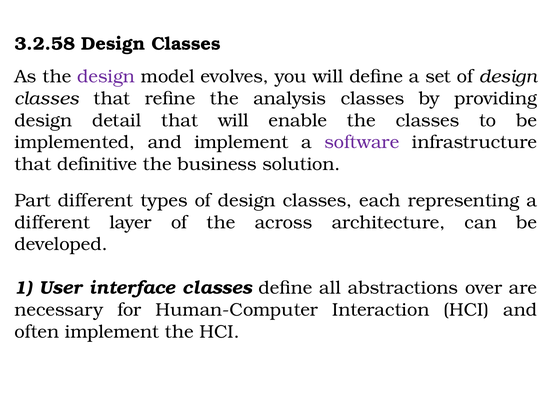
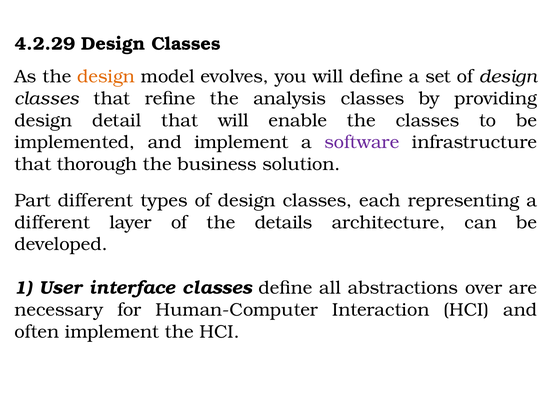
3.2.58: 3.2.58 -> 4.2.29 (45, 44)
design colour: purple -> orange (106, 77)
definitive: definitive -> thorough (97, 164)
across: across -> details (284, 222)
